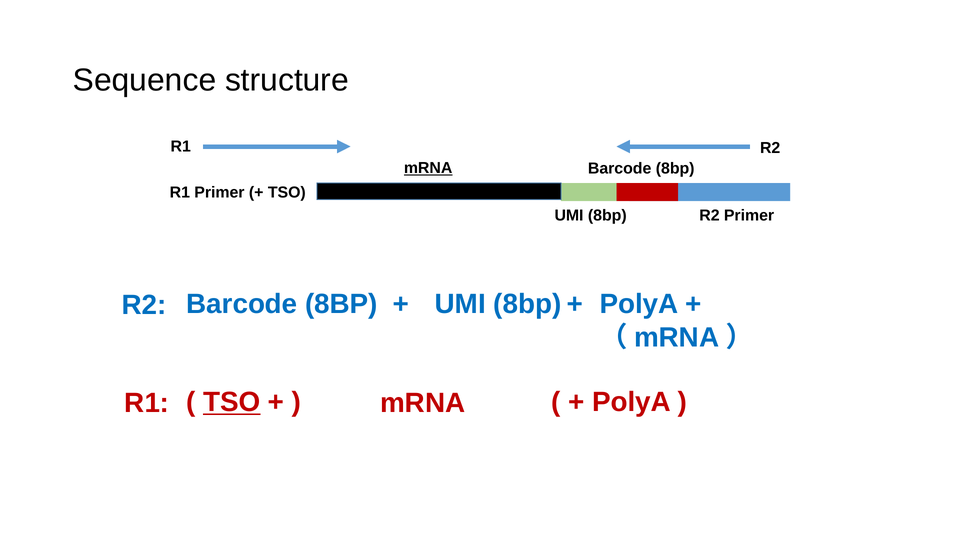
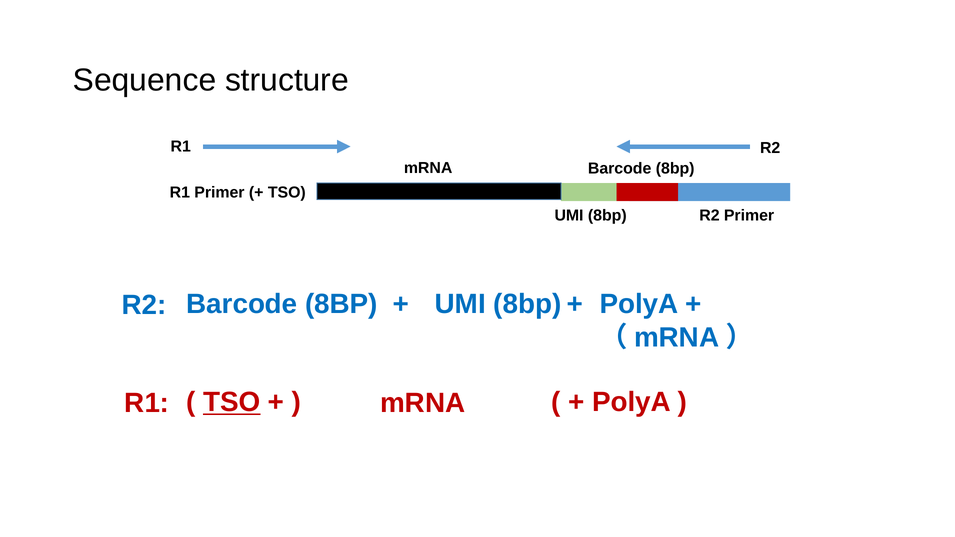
mRNA underline: present -> none (428, 168)
